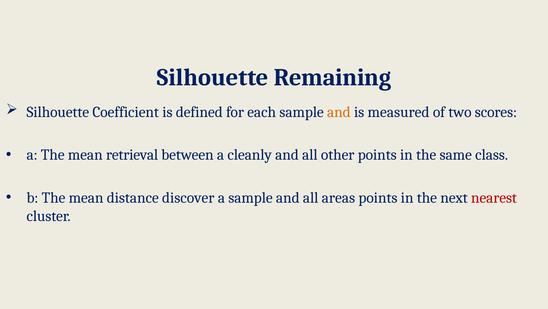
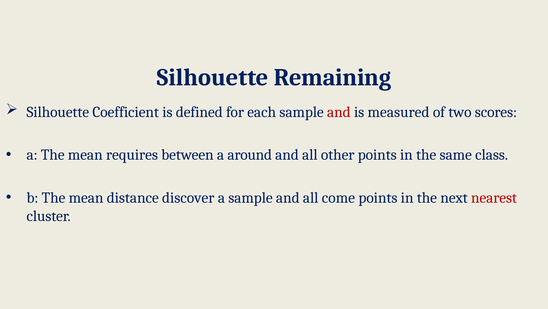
and colour: orange -> red (339, 112)
retrieval: retrieval -> requires (132, 154)
cleanly: cleanly -> around (250, 154)
areas: areas -> come (338, 197)
